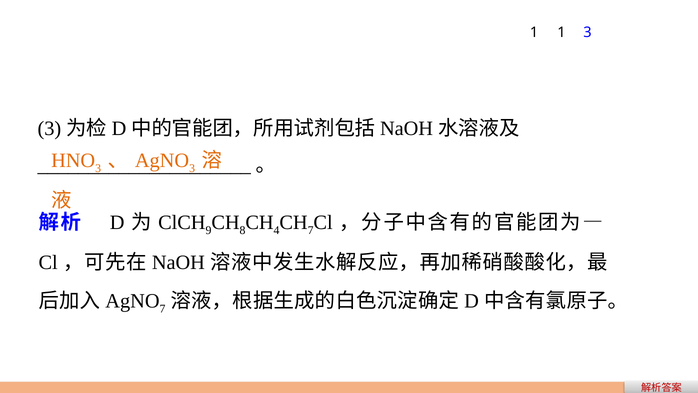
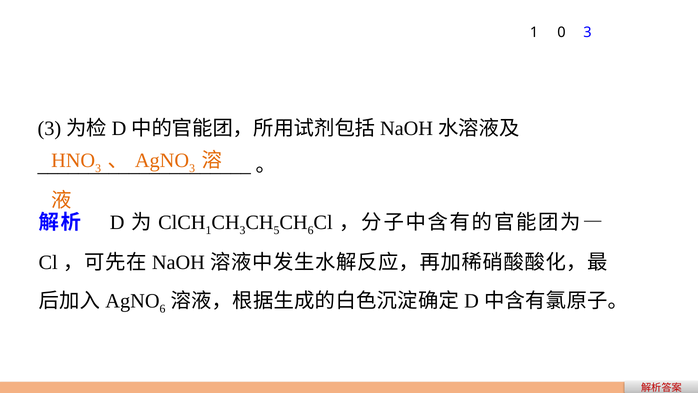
1 1: 1 -> 0 (561, 32)
9: 9 -> 1 (208, 230)
8: 8 -> 3 (243, 230)
4: 4 -> 5 (277, 230)
7: 7 -> 6 (311, 230)
7: 7 -> 6 (162, 309)
